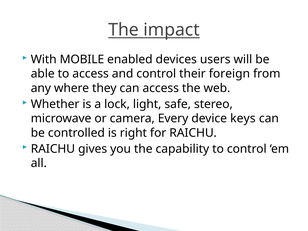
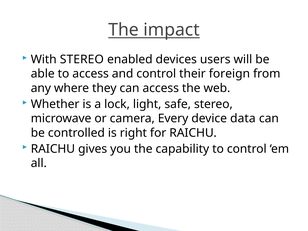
With MOBILE: MOBILE -> STEREO (82, 59)
keys: keys -> data (243, 119)
